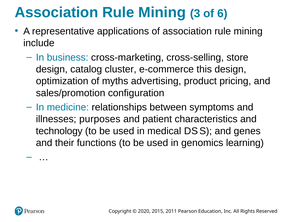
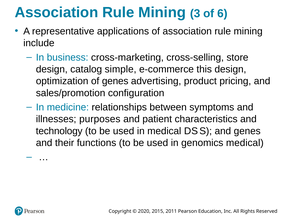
cluster: cluster -> simple (121, 69)
of myths: myths -> genes (115, 81)
genomics learning: learning -> medical (245, 142)
